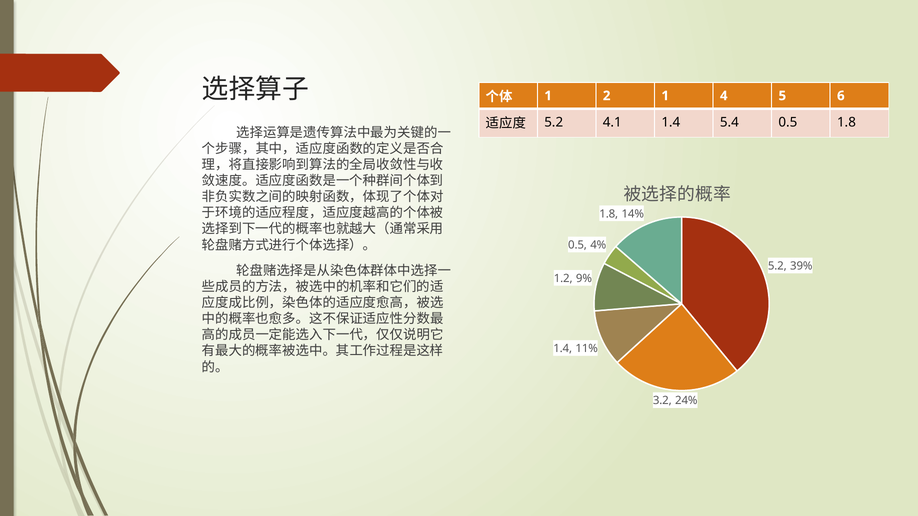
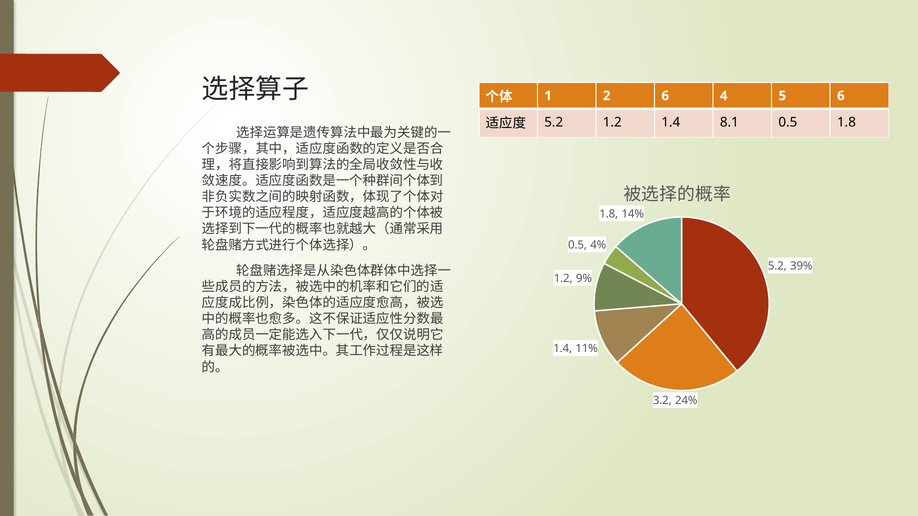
2 1: 1 -> 6 (665, 96)
5.2 4.1: 4.1 -> 1.2 (612, 122)
5.4: 5.4 -> 8.1 (729, 122)
